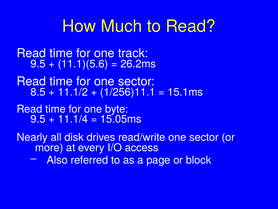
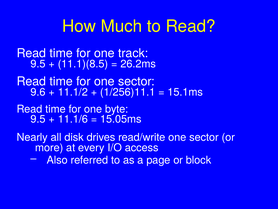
11.1)(5.6: 11.1)(5.6 -> 11.1)(8.5 (83, 64)
8.5: 8.5 -> 9.6 (38, 92)
11.1/4: 11.1/4 -> 11.1/6 (73, 119)
